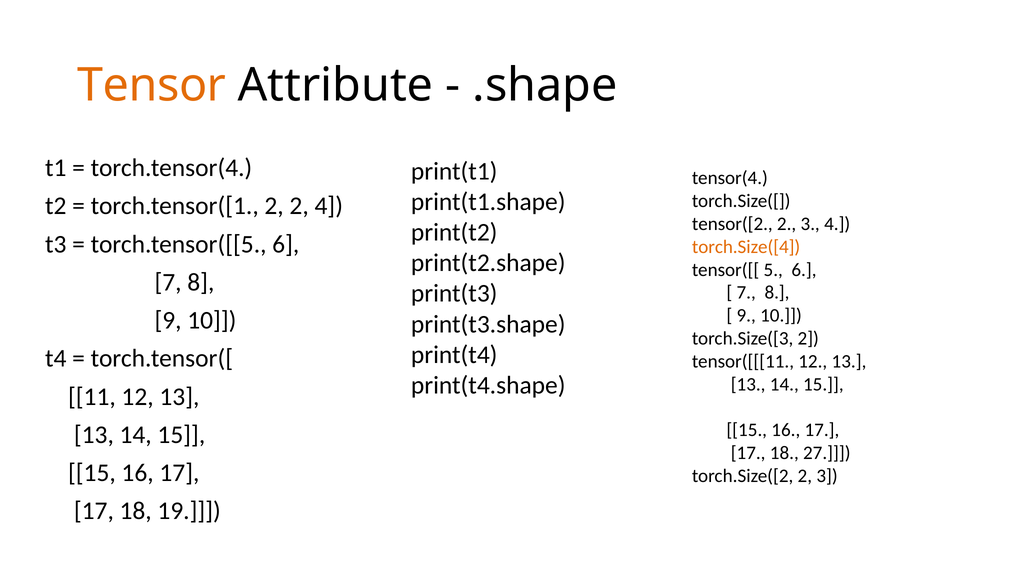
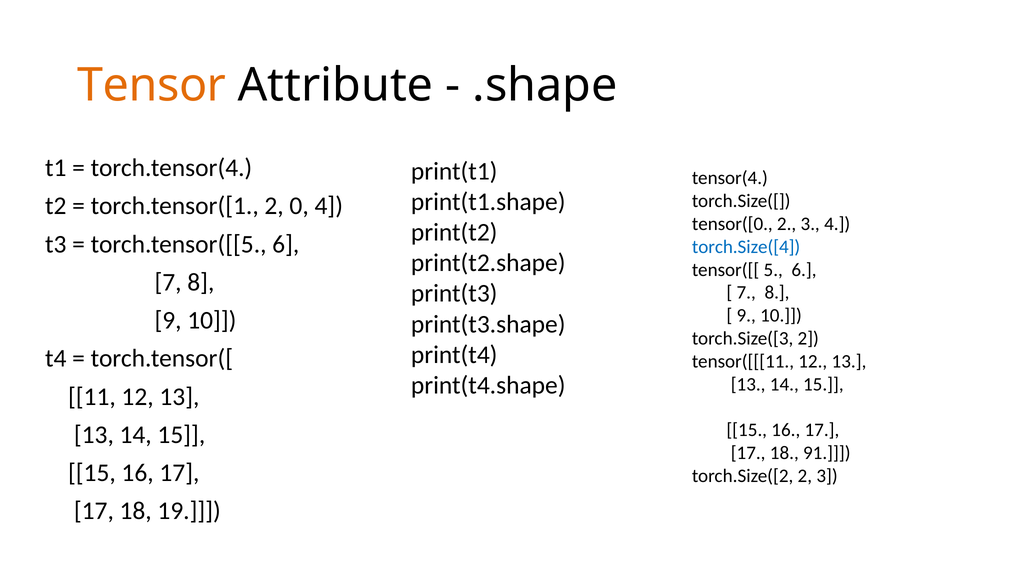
2 2: 2 -> 0 (299, 206)
tensor([2: tensor([2 -> tensor([0 (732, 224)
torch.Size([4 colour: orange -> blue (746, 247)
27: 27 -> 91 (827, 453)
